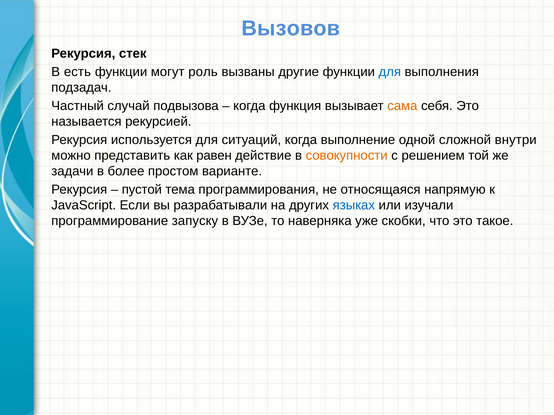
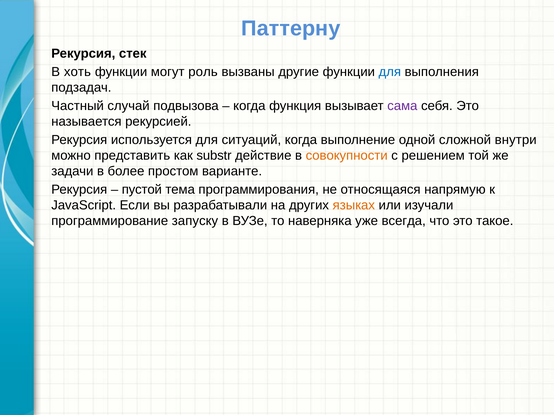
Вызовов: Вызовов -> Паттерну (291, 28)
есть: есть -> хоть (77, 72)
сама colour: orange -> purple (402, 106)
равен: равен -> substr (214, 156)
языках colour: blue -> orange (354, 205)
скобки: скобки -> всегда (404, 221)
